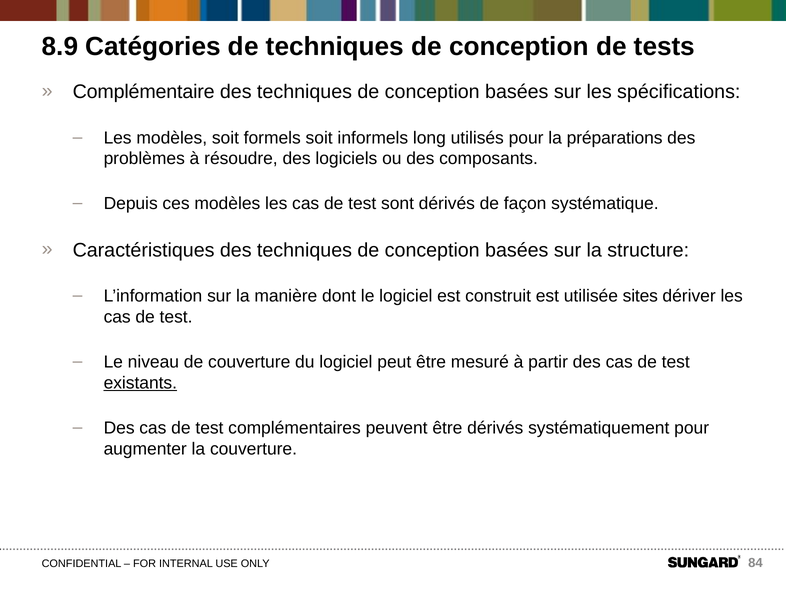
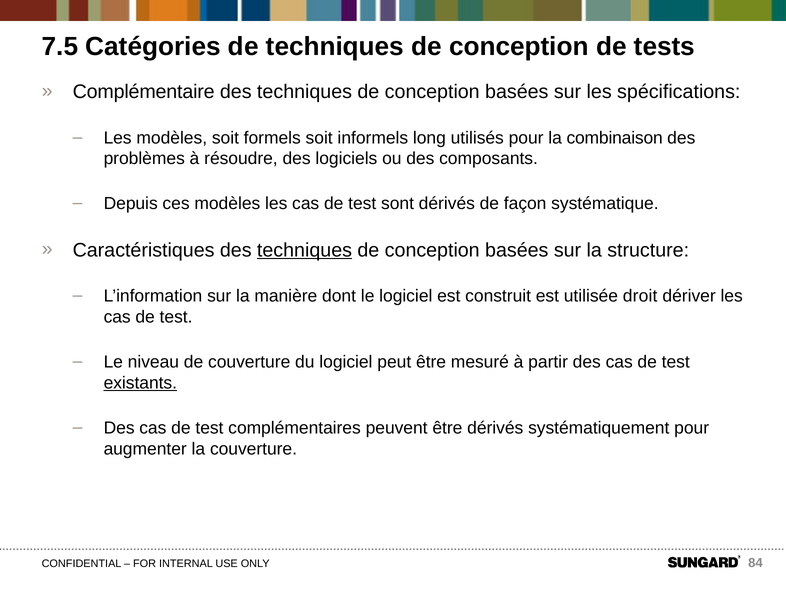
8.9: 8.9 -> 7.5 (60, 47)
préparations: préparations -> combinaison (615, 138)
techniques underline: none -> present (304, 250)
sites: sites -> droit (640, 296)
